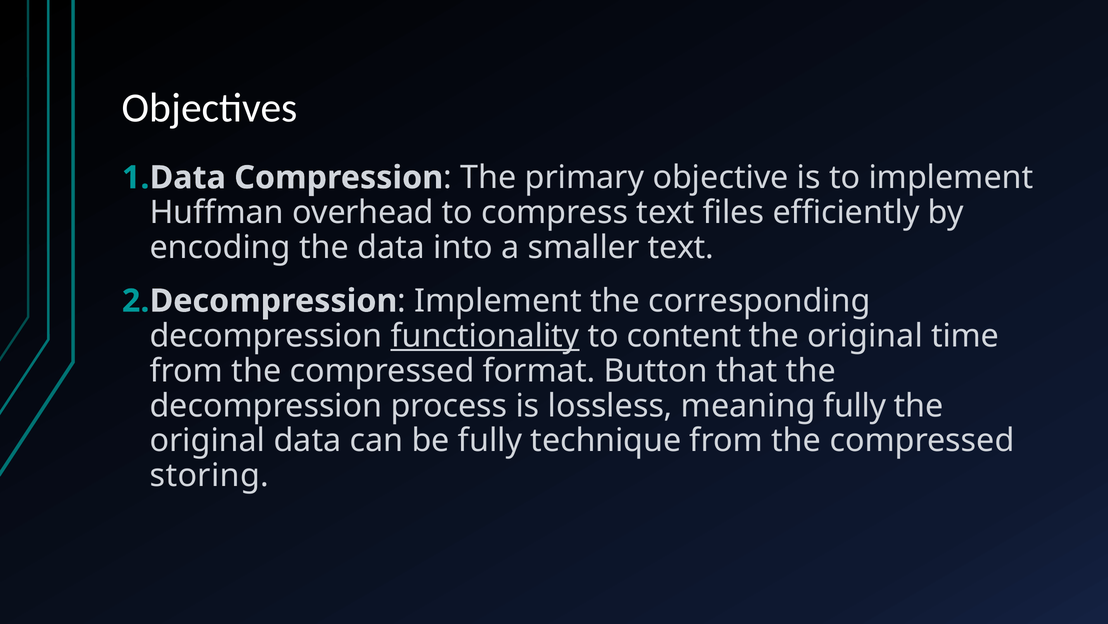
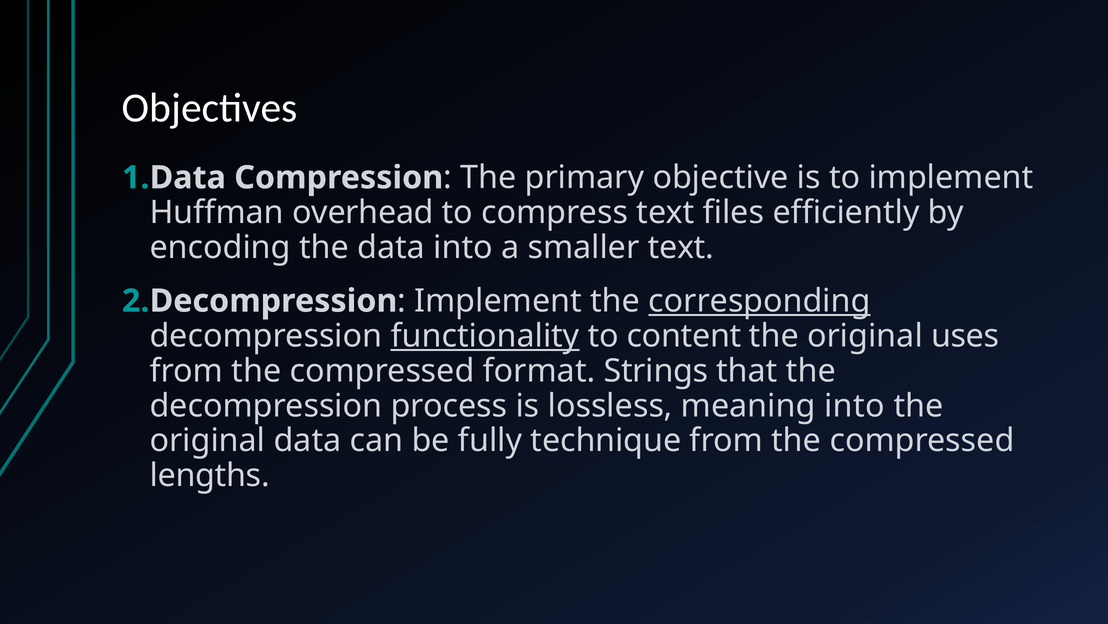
corresponding underline: none -> present (759, 301)
time: time -> uses (965, 336)
Button: Button -> Strings (656, 371)
meaning fully: fully -> into (854, 405)
storing: storing -> lengths (210, 475)
